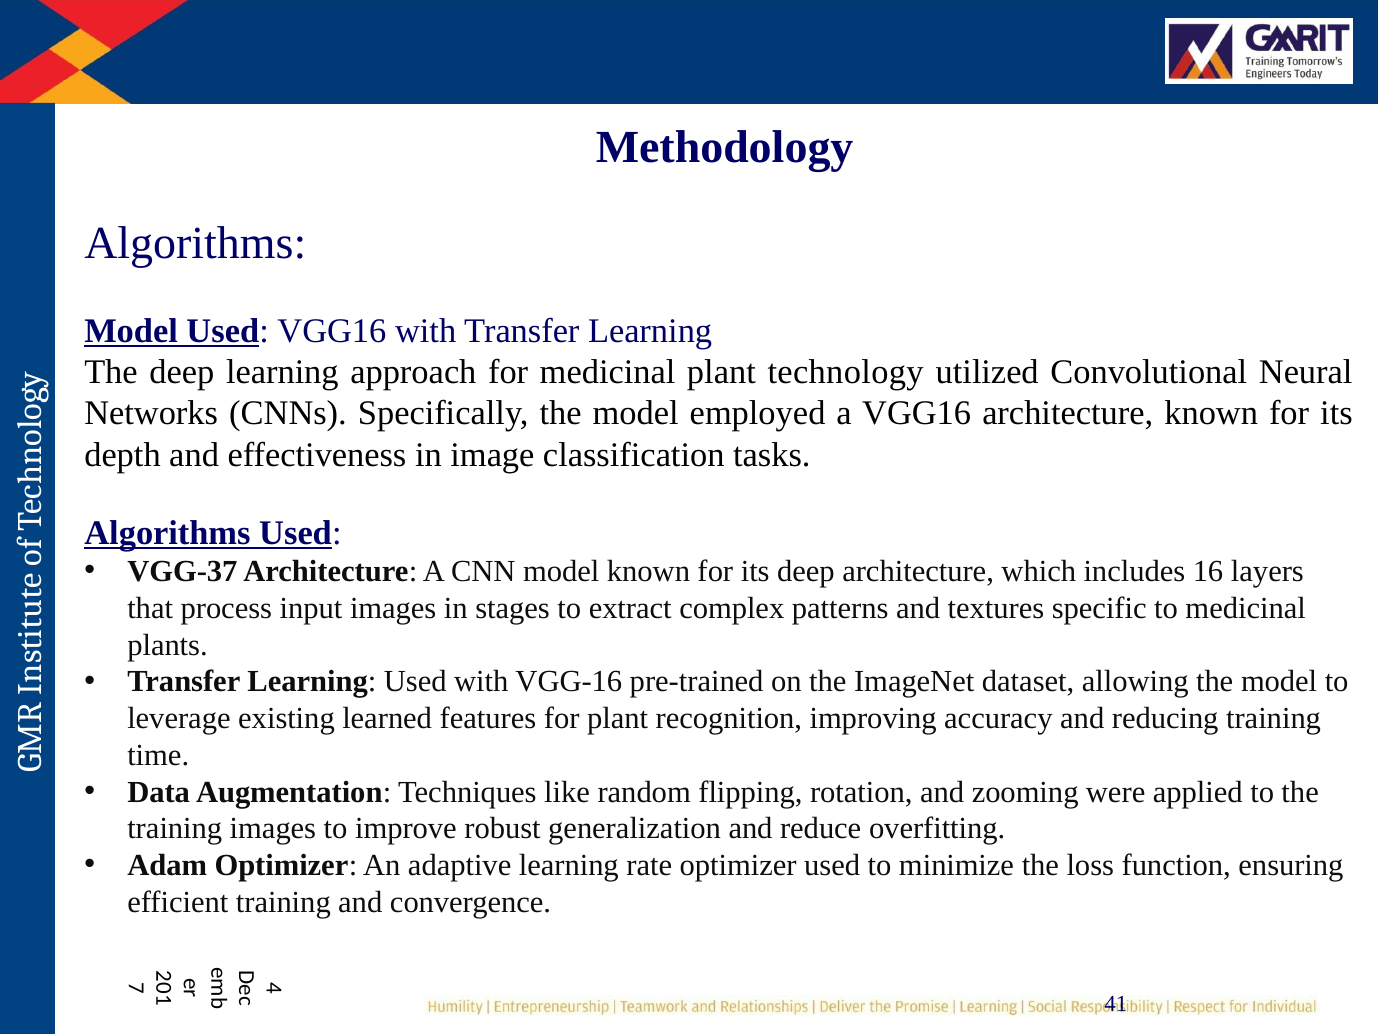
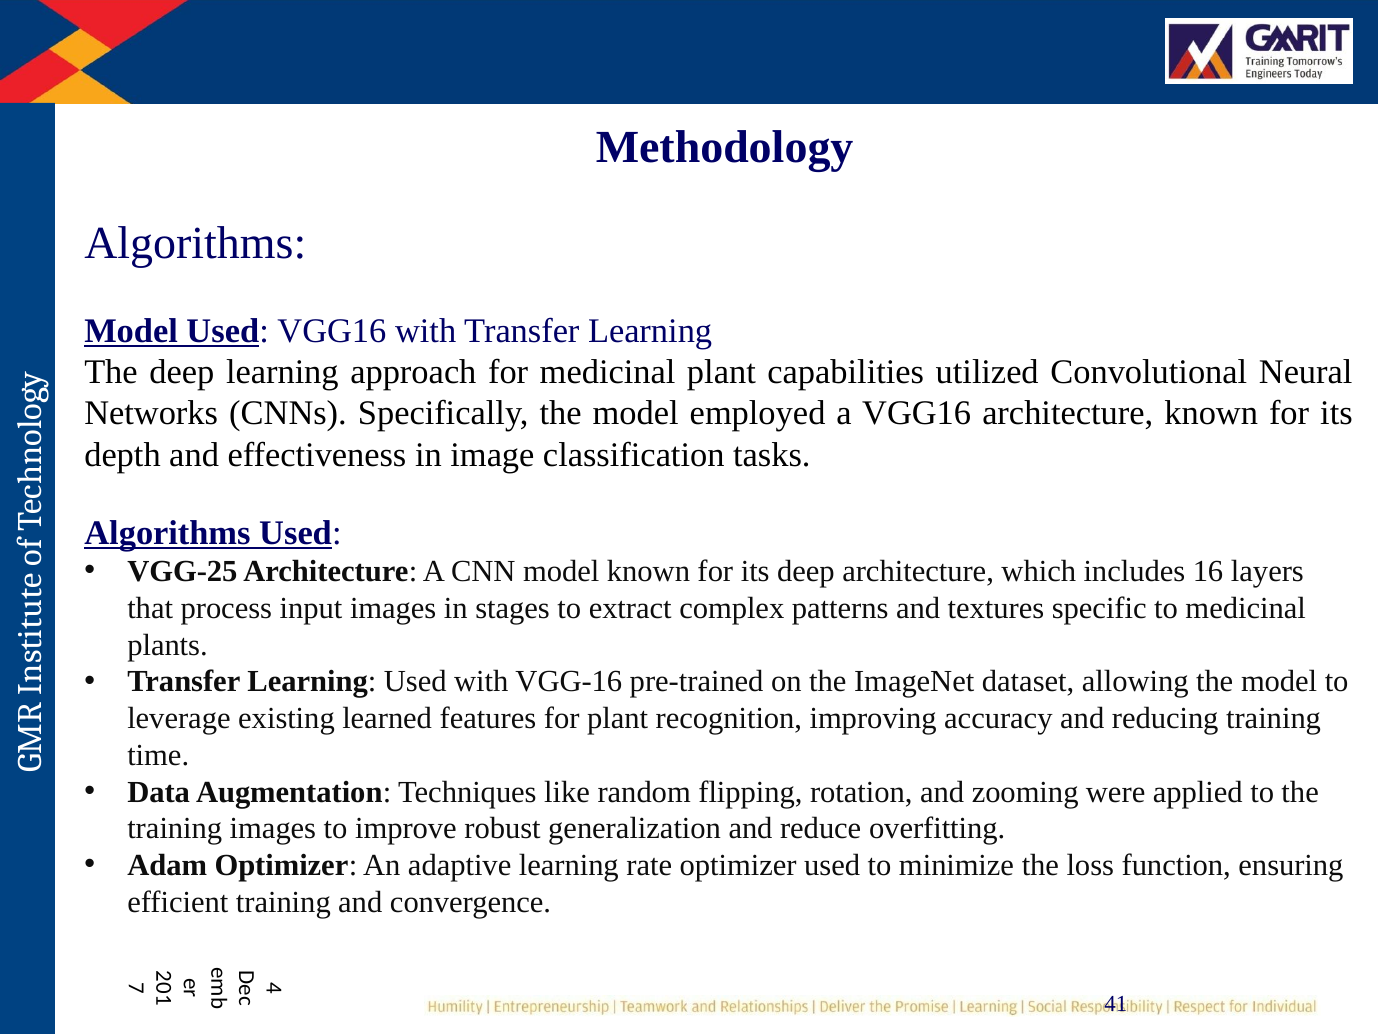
technology: technology -> capabilities (846, 372)
VGG-37: VGG-37 -> VGG-25 (182, 571)
